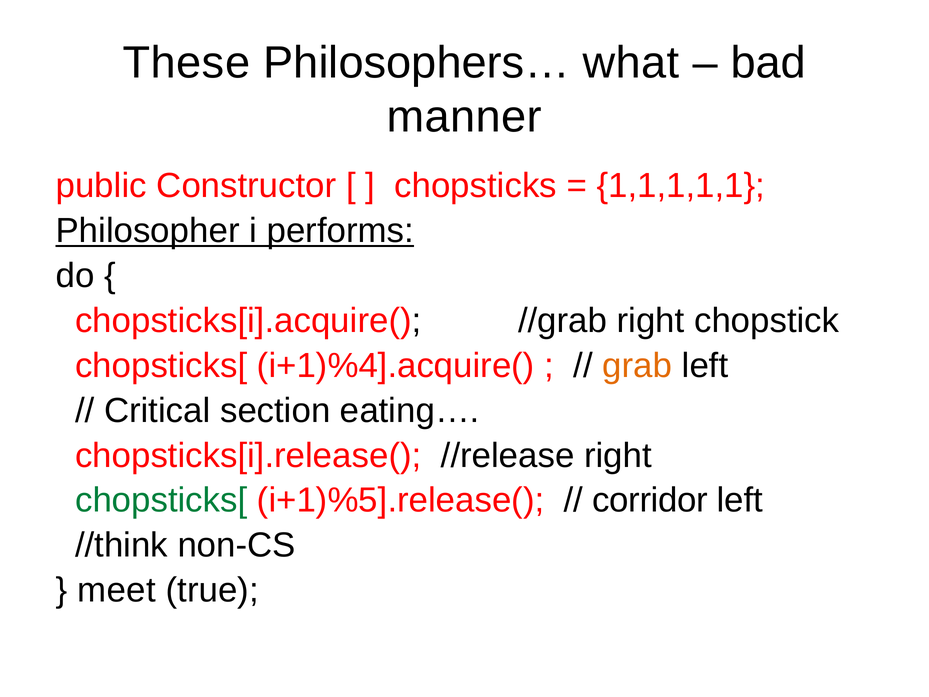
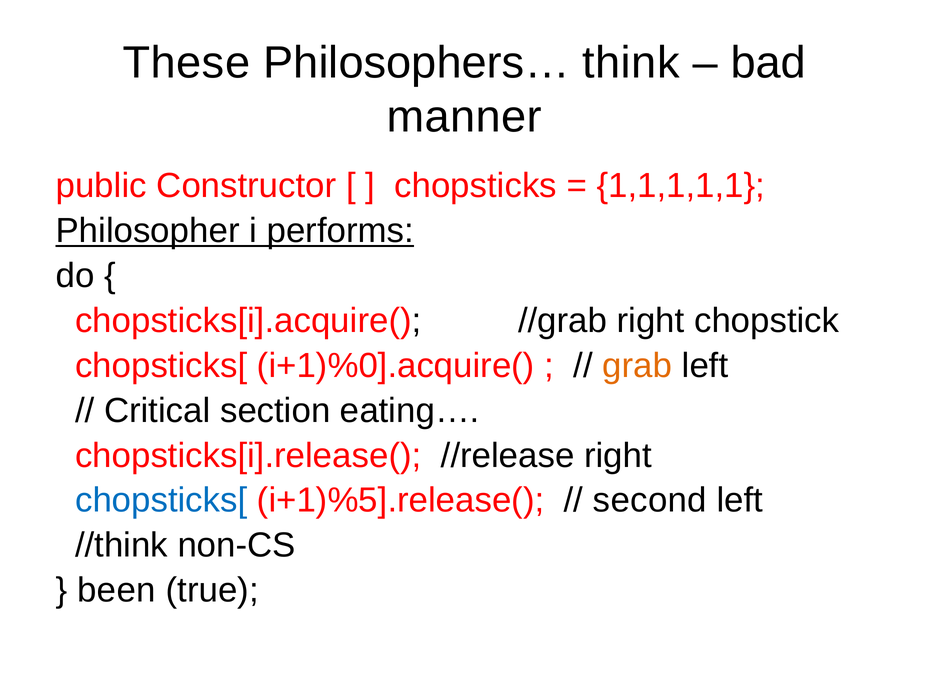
what: what -> think (631, 63)
i+1)%4].acquire(: i+1)%4].acquire( -> i+1)%0].acquire( (396, 366)
chopsticks[ colour: green -> blue (161, 500)
corridor: corridor -> second (650, 500)
meet: meet -> been (116, 590)
